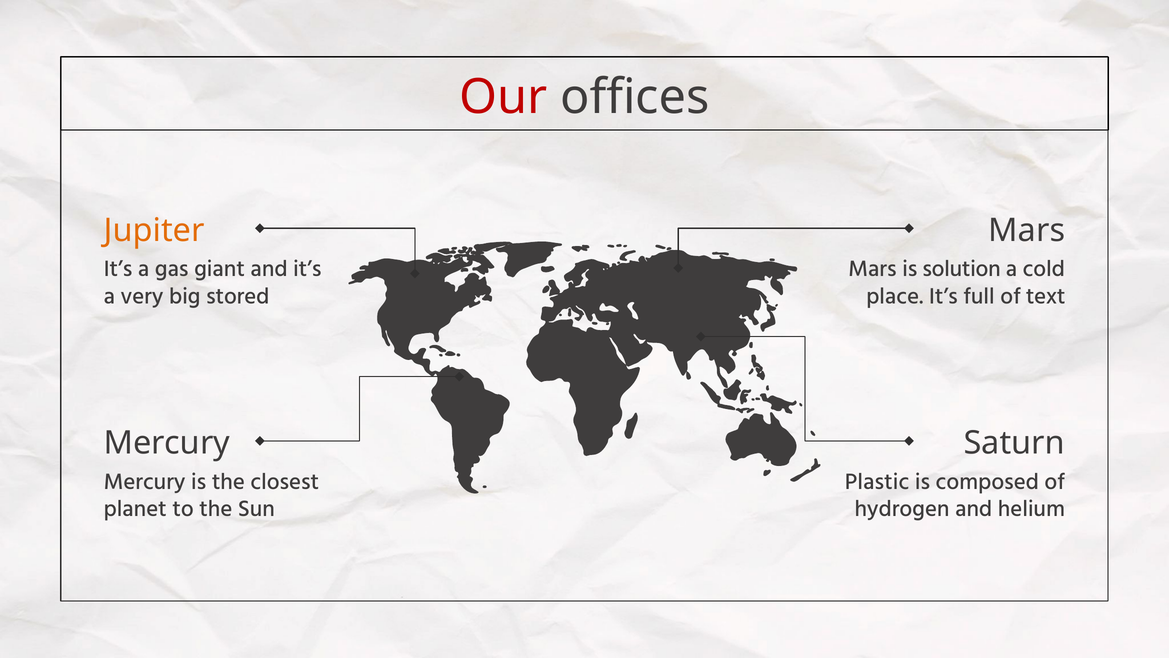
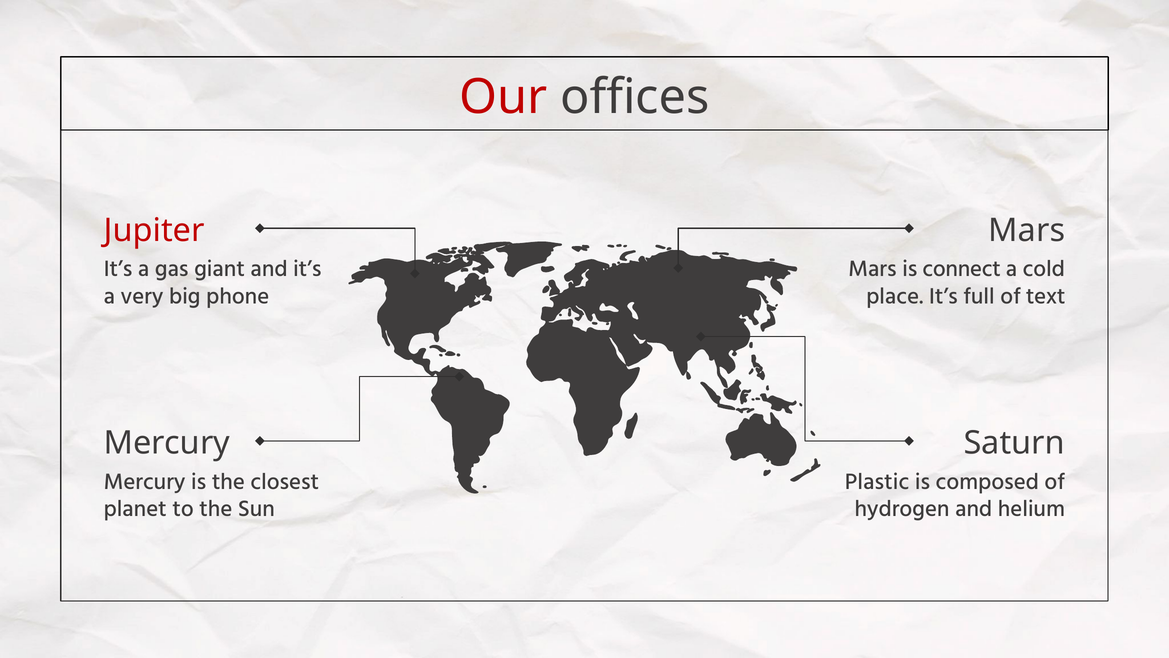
Jupiter colour: orange -> red (154, 230)
solution: solution -> connect (962, 269)
stored: stored -> phone (238, 296)
